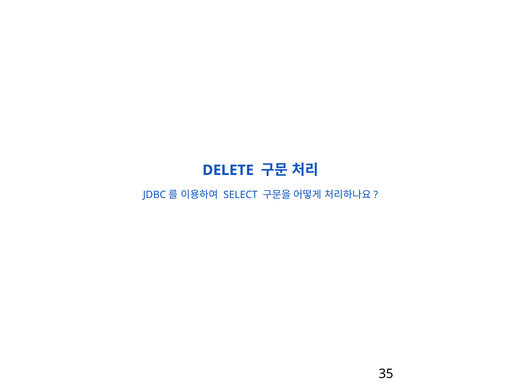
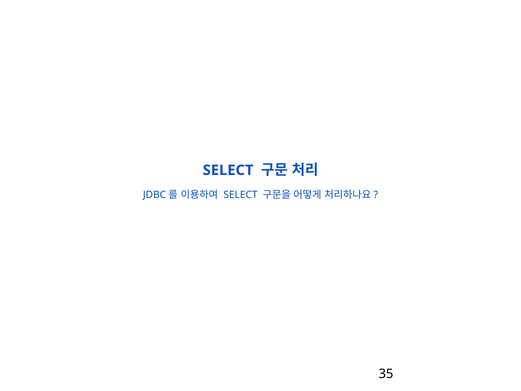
DELETE: DELETE -> SELECT (228, 170)
